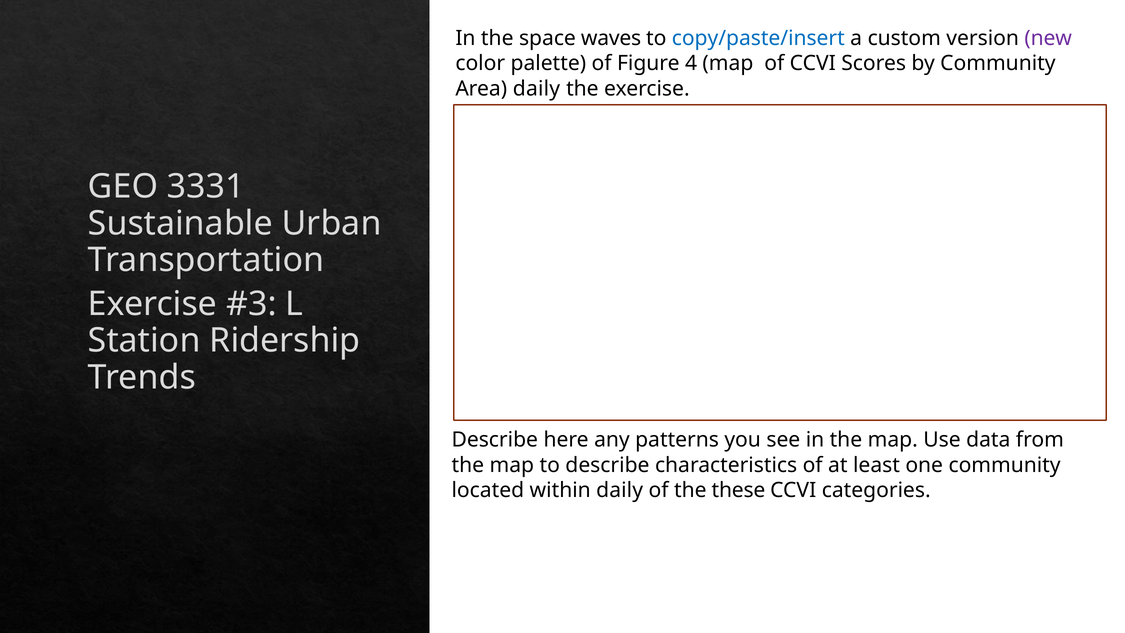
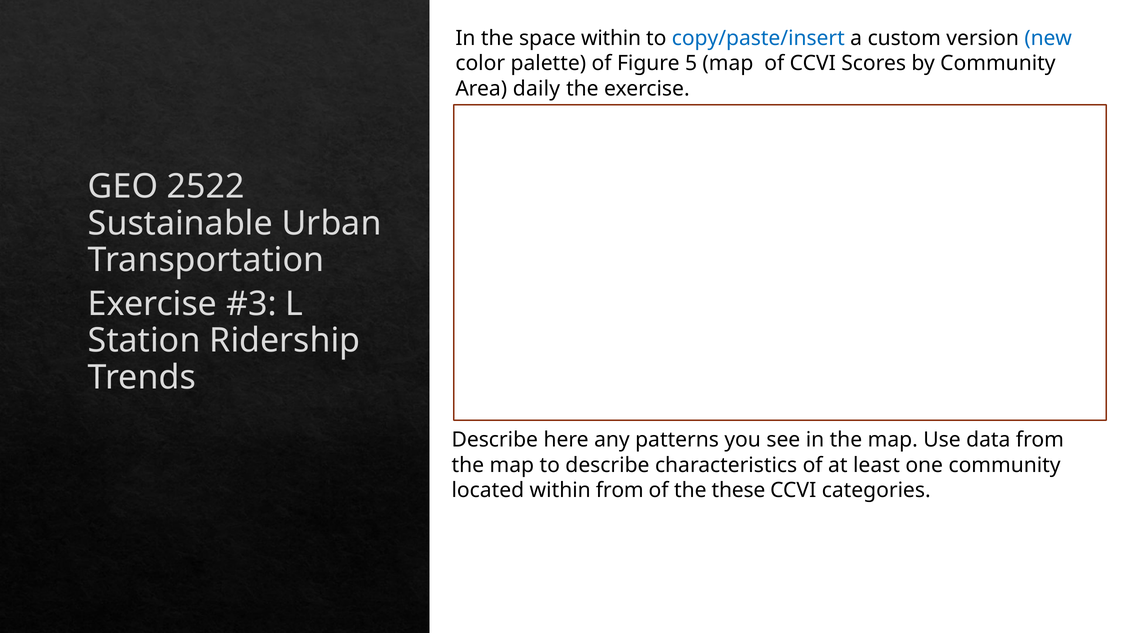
space waves: waves -> within (611, 38)
new colour: purple -> blue (1048, 38)
4: 4 -> 5 (691, 63)
3331: 3331 -> 2522 (206, 187)
within daily: daily -> from (620, 490)
